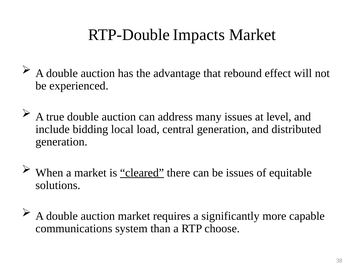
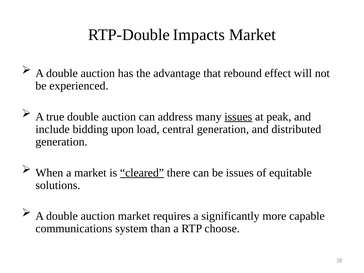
issues underline: none -> present (238, 117)
level: level -> peak (279, 117)
local: local -> upon (122, 129)
